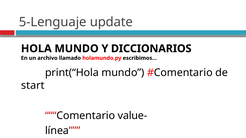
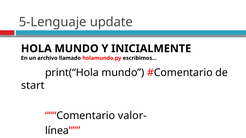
DICCIONARIOS: DICCIONARIOS -> INICIALMENTE (151, 49)
value-: value- -> valor- (132, 116)
